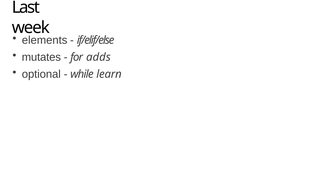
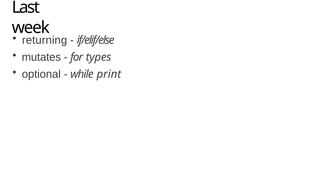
elements: elements -> returning (45, 40)
adds: adds -> types (99, 57)
learn: learn -> print (109, 74)
